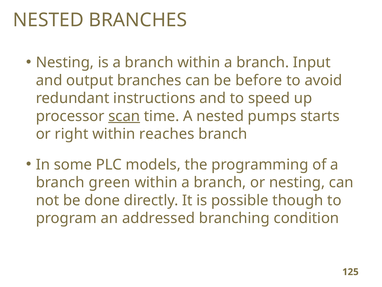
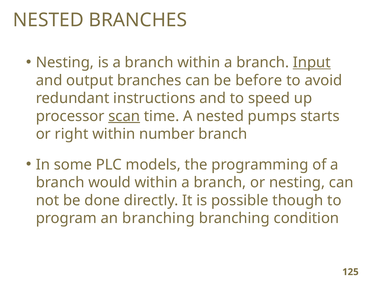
Input underline: none -> present (312, 62)
reaches: reaches -> number (167, 134)
green: green -> would (110, 182)
an addressed: addressed -> branching (158, 218)
